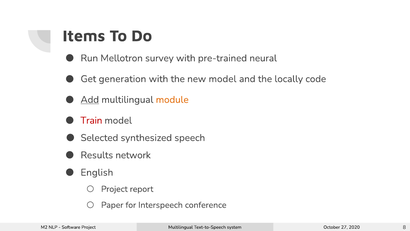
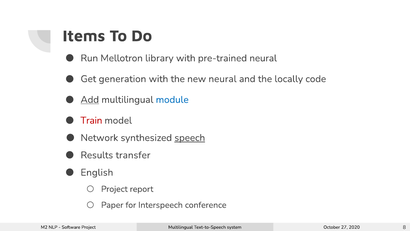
survey: survey -> library (159, 58)
new model: model -> neural (223, 79)
module colour: orange -> blue (172, 99)
Selected: Selected -> Network (99, 138)
speech underline: none -> present (190, 138)
network: network -> transfer (133, 155)
